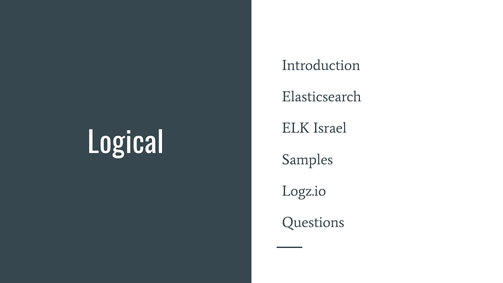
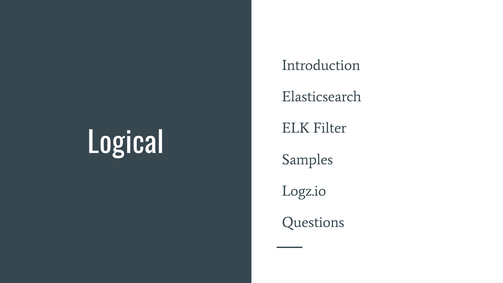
Israel: Israel -> Filter (330, 128)
